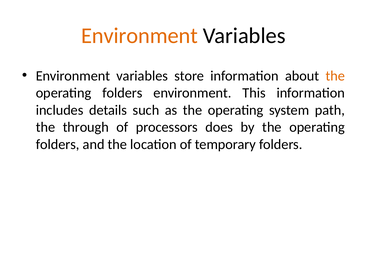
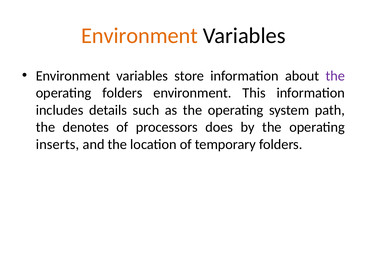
the colour: orange -> purple (335, 76)
through: through -> denotes (86, 127)
folders: folders -> inserts (58, 144)
